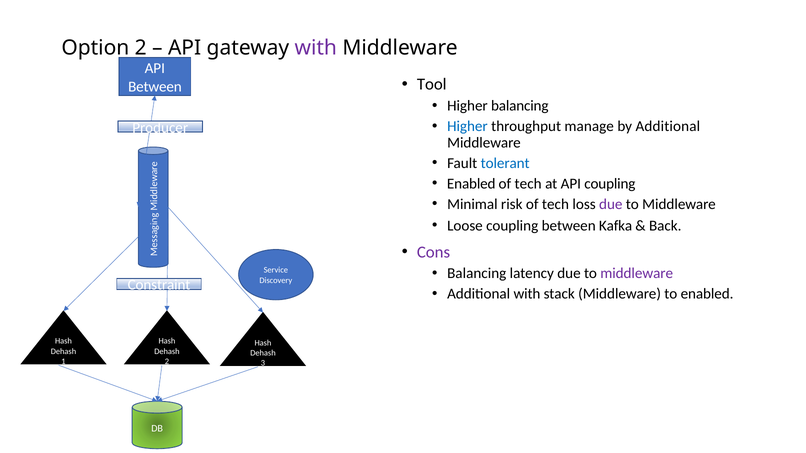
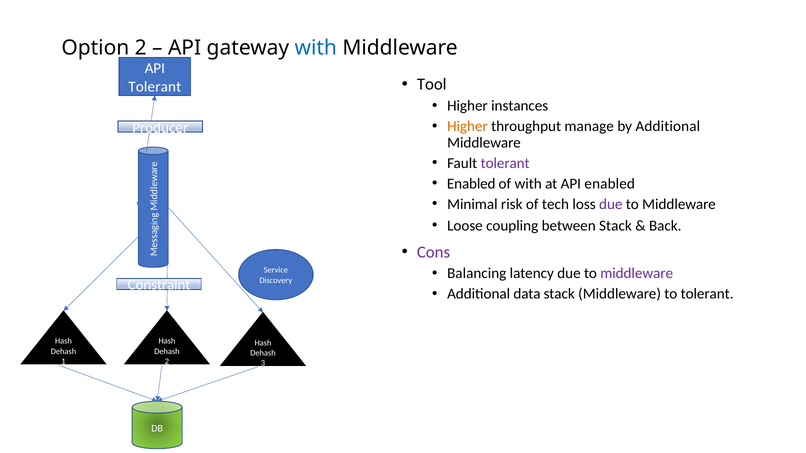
with colour: purple -> blue (316, 48)
Between: Between -> Tolerant (155, 87)
Higher balancing: balancing -> instances (520, 106)
Higher colour: blue -> orange (467, 126)
tolerant colour: blue -> purple (505, 163)
tech: tech -> with (528, 184)
API coupling: coupling -> enabled (610, 184)
between Kafka: Kafka -> Stack (615, 226)
Additional with: with -> data (527, 294)
to enabled: enabled -> tolerant (707, 294)
